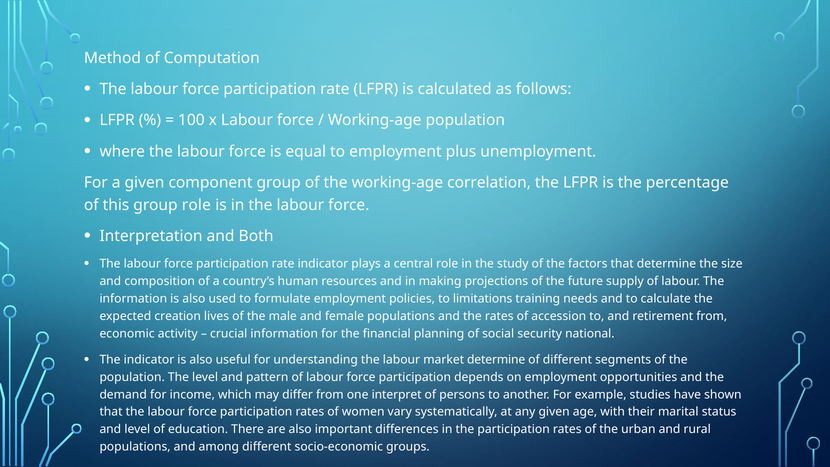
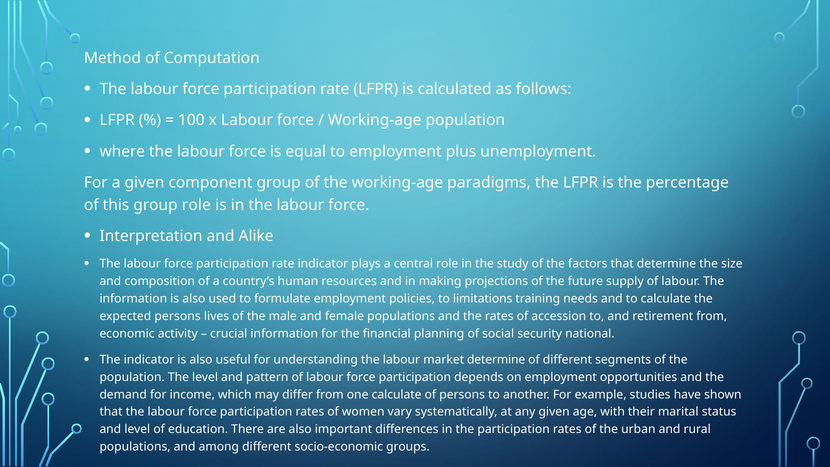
correlation: correlation -> paradigms (489, 182)
Both: Both -> Alike (256, 236)
expected creation: creation -> persons (178, 316)
one interpret: interpret -> calculate (397, 394)
